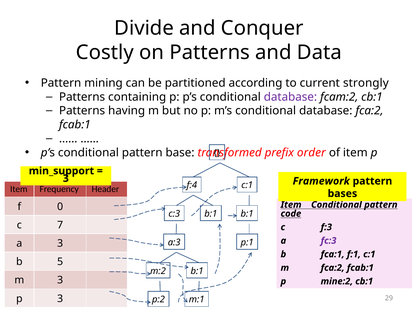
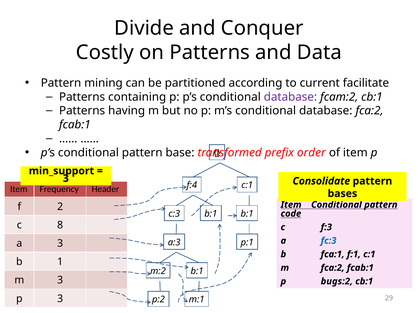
strongly: strongly -> facilitate (366, 83)
Framework: Framework -> Consolidate (321, 181)
0: 0 -> 2 (60, 207)
7: 7 -> 8 (60, 225)
fc:3 colour: purple -> blue (329, 241)
5: 5 -> 1 (60, 262)
mine:2: mine:2 -> bugs:2 (337, 282)
